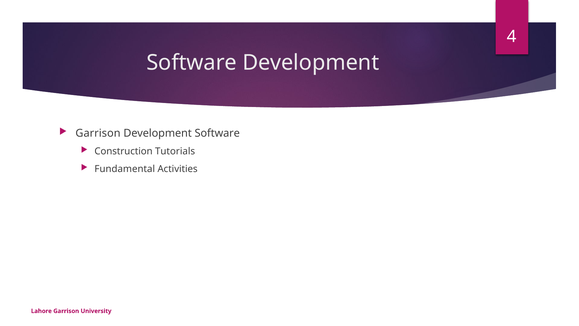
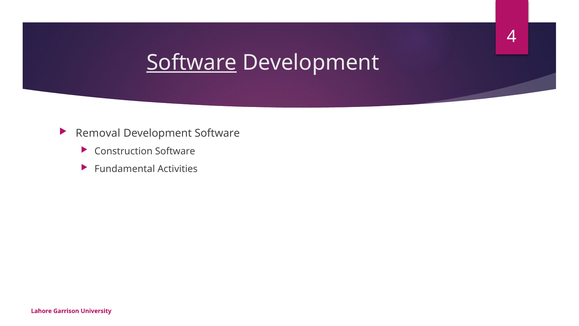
Software underline: none -> present (192, 63)
Garrison: Garrison -> Removal (98, 133)
Construction Tutorials: Tutorials -> Software (175, 151)
